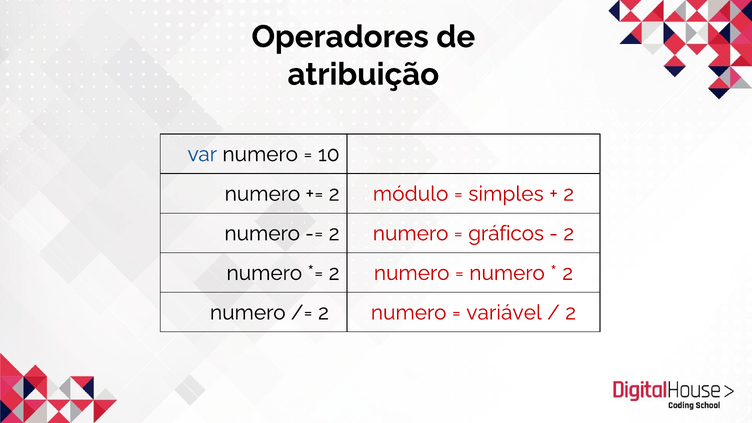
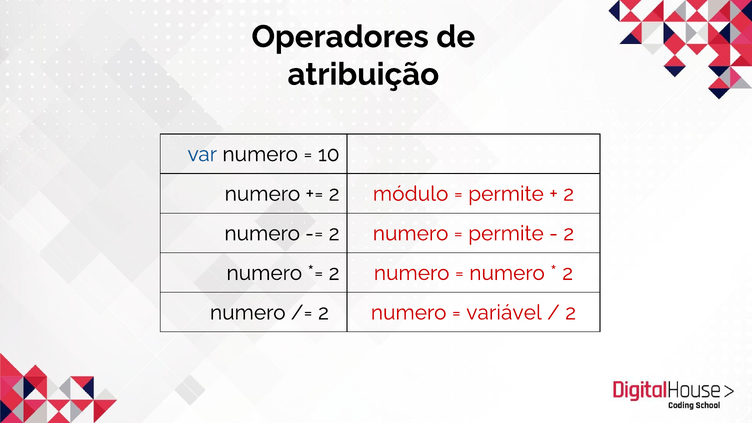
simples: simples -> permite (506, 194)
gráficos: gráficos -> permite (506, 233)
